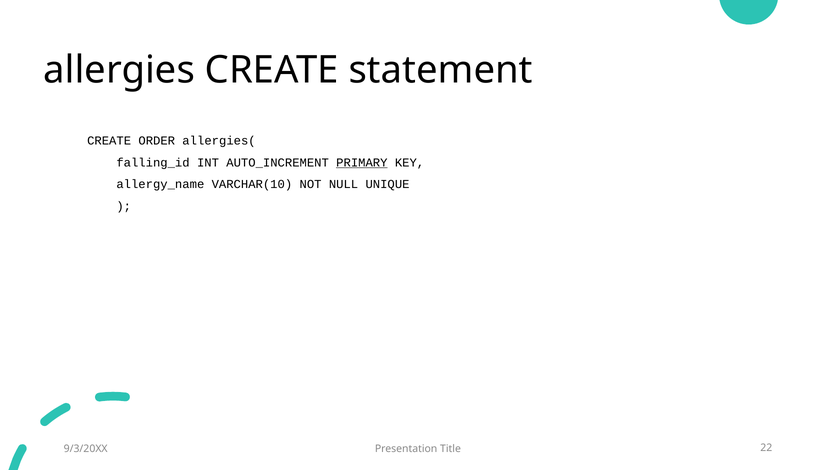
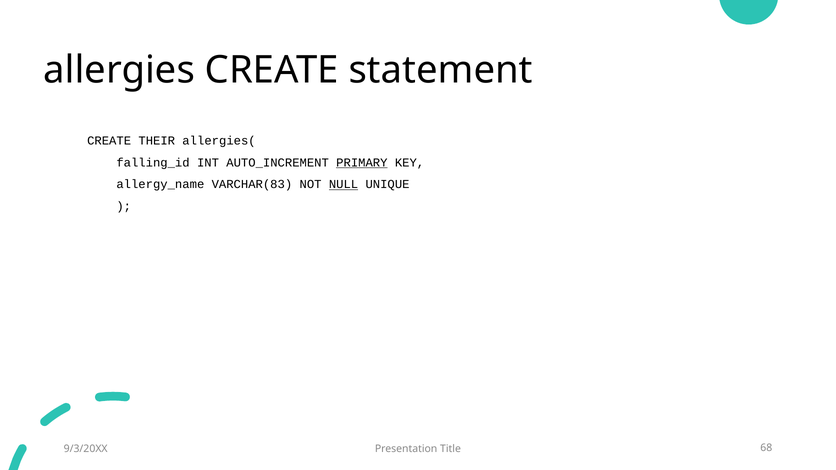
ORDER: ORDER -> THEIR (157, 141)
VARCHAR(10: VARCHAR(10 -> VARCHAR(83 (252, 185)
NULL underline: none -> present (344, 185)
22: 22 -> 68 (766, 448)
